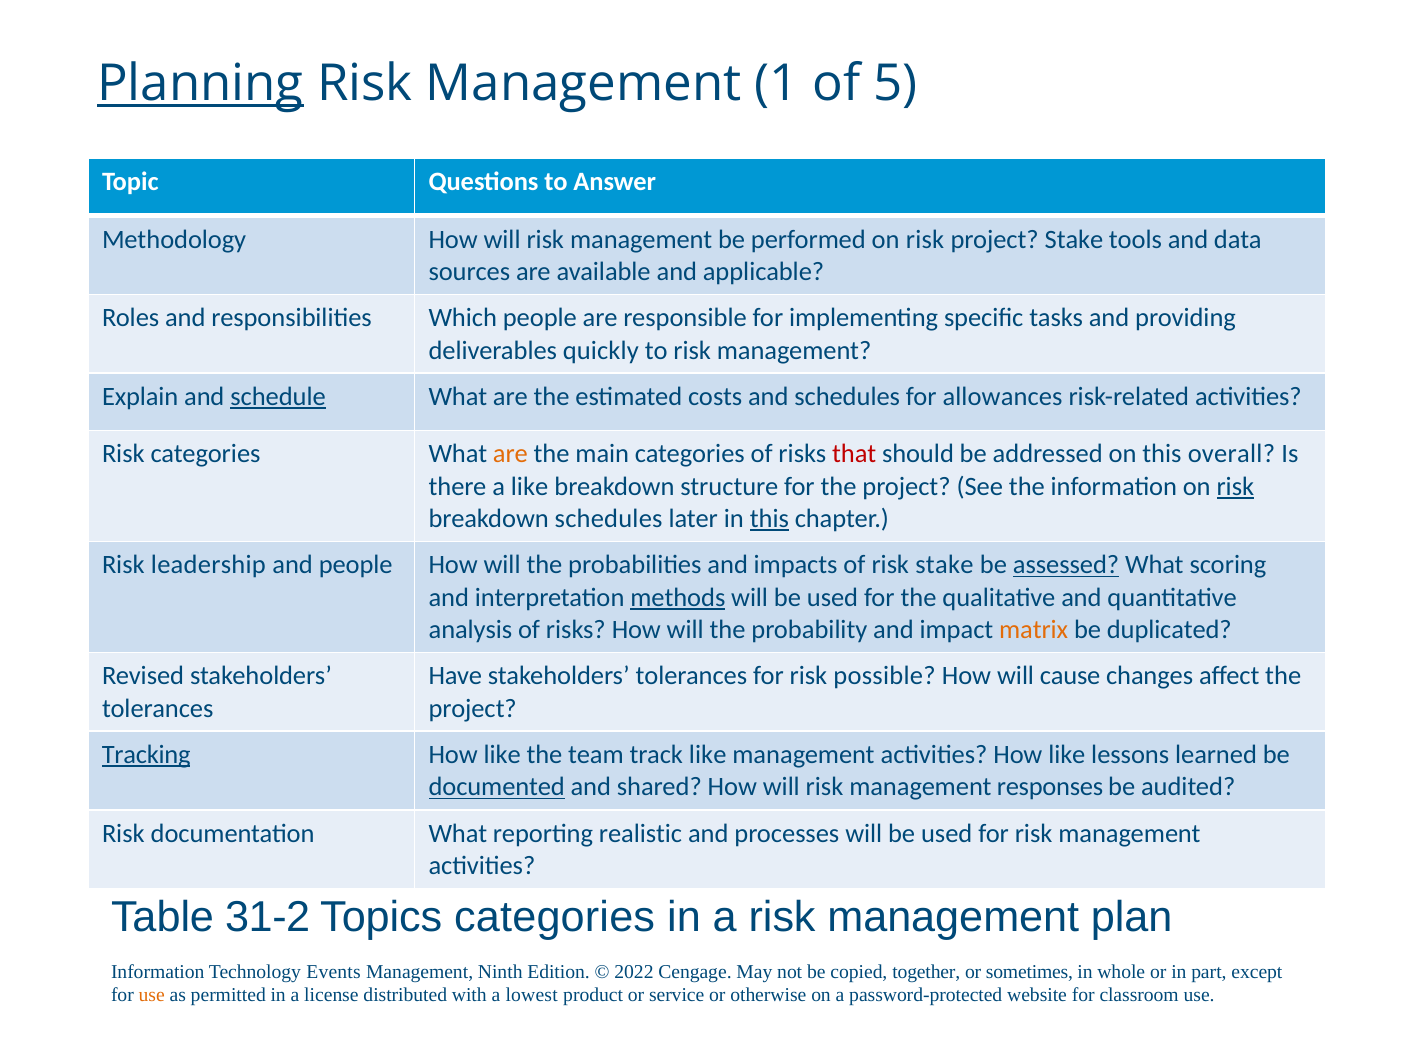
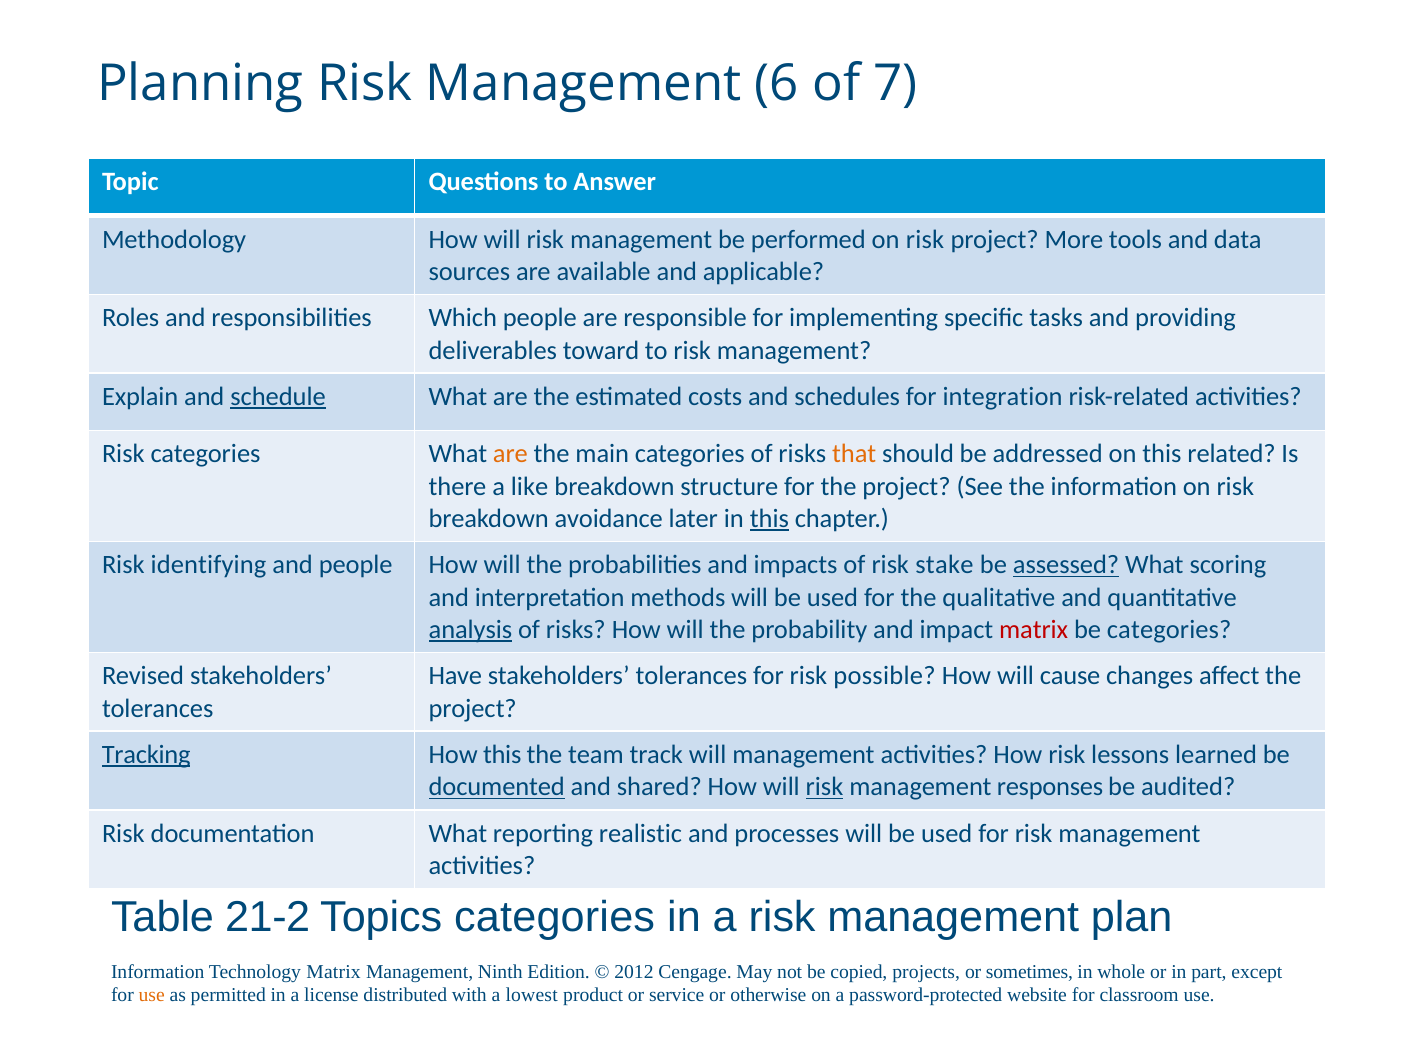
Planning underline: present -> none (200, 84)
1: 1 -> 6 (777, 84)
5: 5 -> 7 (896, 84)
project Stake: Stake -> More (1074, 239)
quickly: quickly -> toward (601, 350)
allowances: allowances -> integration (1003, 397)
that colour: red -> orange (854, 454)
overall: overall -> related (1232, 454)
risk underline: present -> none (1235, 487)
breakdown schedules: schedules -> avoidance (609, 519)
leadership: leadership -> identifying (208, 565)
methods underline: present -> none (678, 598)
analysis underline: none -> present (470, 630)
matrix colour: orange -> red (1034, 630)
be duplicated: duplicated -> categories (1169, 630)
like: like -> this (502, 755)
track like: like -> will (708, 755)
activities How like: like -> risk (1067, 755)
risk underline: none -> present (825, 787)
31-2: 31-2 -> 21-2 (268, 917)
Technology Events: Events -> Matrix (334, 972)
2022: 2022 -> 2012 (634, 972)
together: together -> projects (926, 972)
